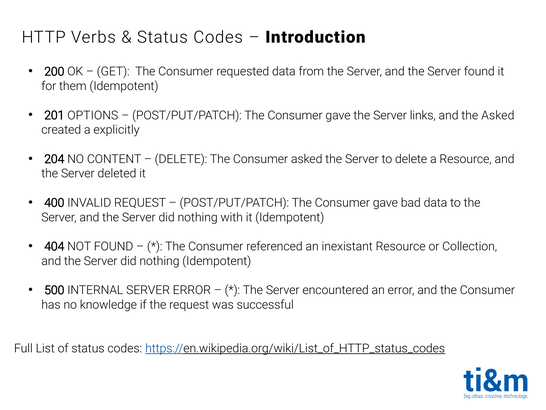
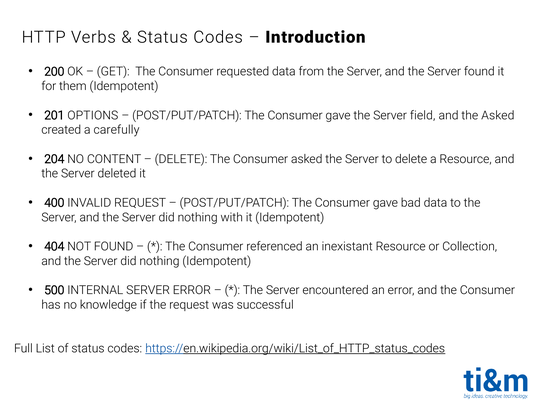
links: links -> field (423, 115)
explicitly: explicitly -> carefully (116, 130)
